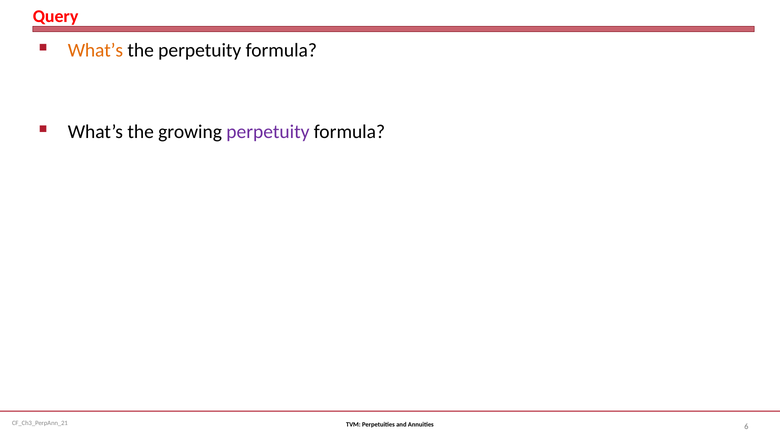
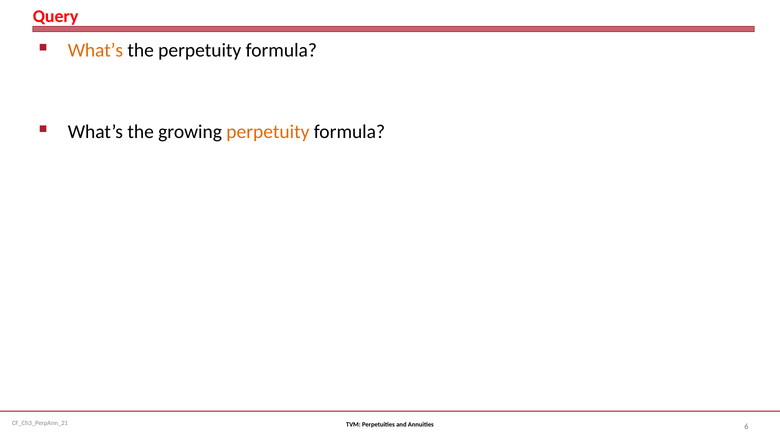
perpetuity colour: purple -> orange (268, 132)
